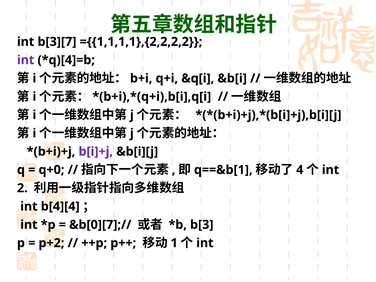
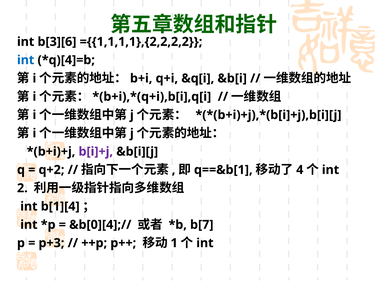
b[3][7: b[3][7 -> b[3][6 (57, 42)
int colour: purple -> blue (26, 60)
q+0: q+0 -> q+2 (51, 170)
b[4][4: b[4][4 -> b[1][4 (60, 206)
&b[0][7];//: &b[0][7];// -> &b[0][4];// (100, 225)
b[3: b[3 -> b[7 (202, 225)
p+2: p+2 -> p+3 (51, 243)
